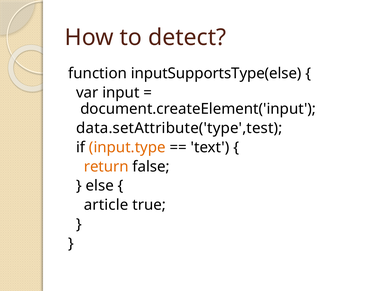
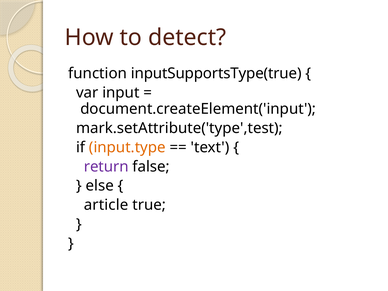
inputSupportsType(else: inputSupportsType(else -> inputSupportsType(true (216, 73)
data.setAttribute('type',test: data.setAttribute('type',test -> mark.setAttribute('type',test (179, 128)
return colour: orange -> purple (106, 167)
